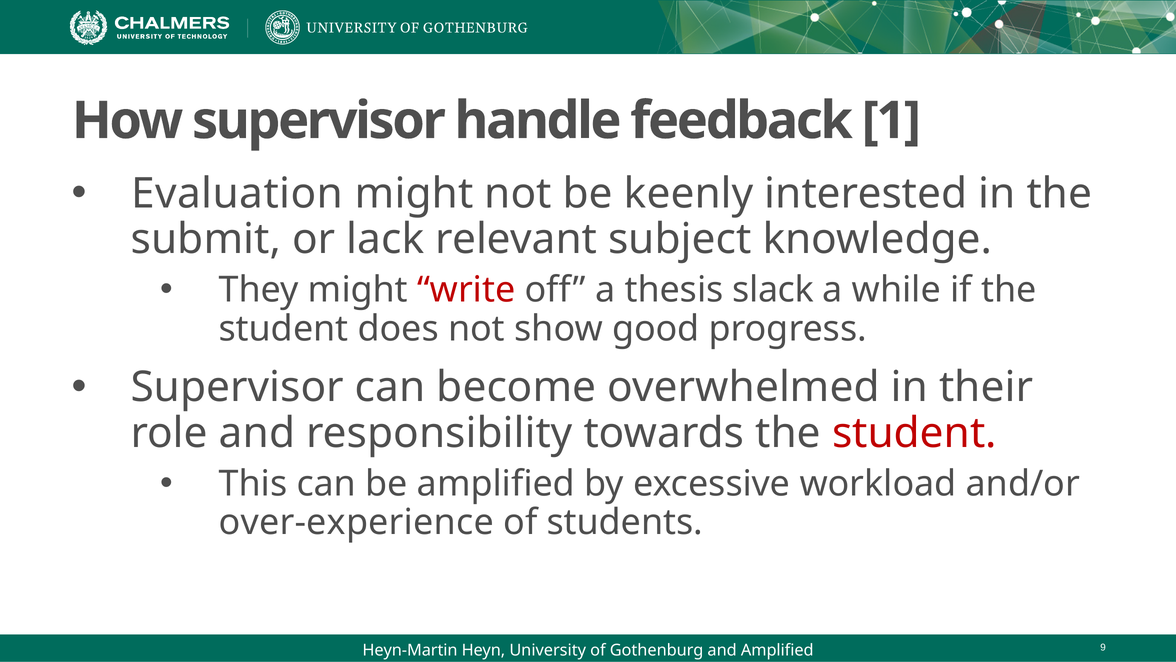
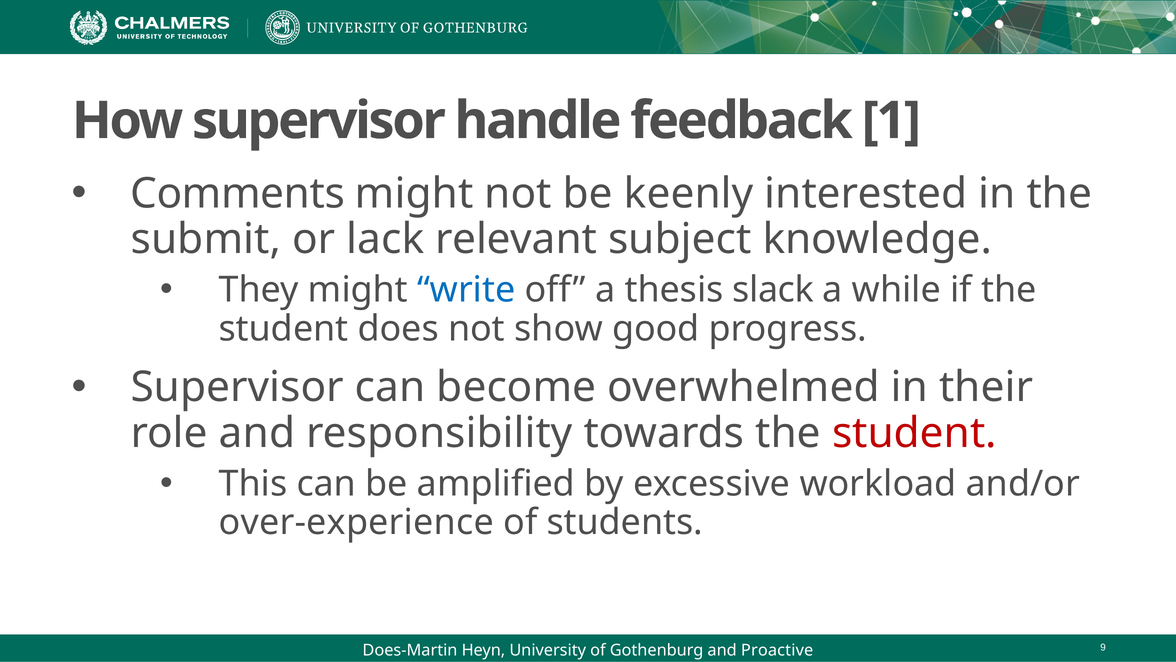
Evaluation: Evaluation -> Comments (238, 193)
write colour: red -> blue (466, 290)
Heyn-Martin: Heyn-Martin -> Does-Martin (410, 650)
and Amplified: Amplified -> Proactive (777, 650)
